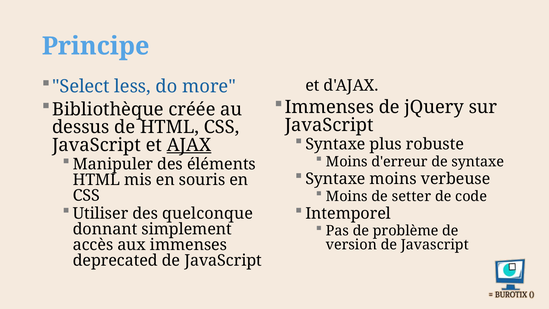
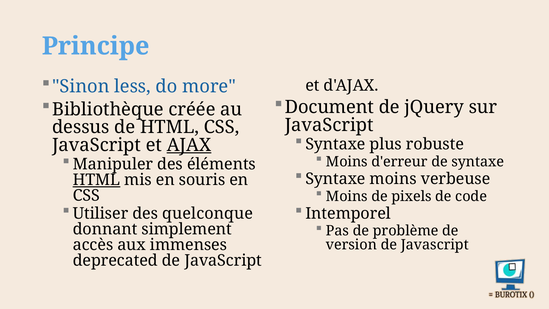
Select: Select -> Sinon (81, 86)
Immenses: Immenses -> Document (329, 107)
HTML underline: none -> present (96, 180)
setter: setter -> pixels (412, 196)
